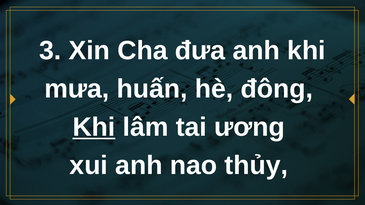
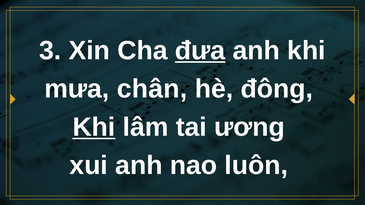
đưa underline: none -> present (200, 51)
huấn: huấn -> chân (152, 89)
thủy: thủy -> luôn (256, 166)
